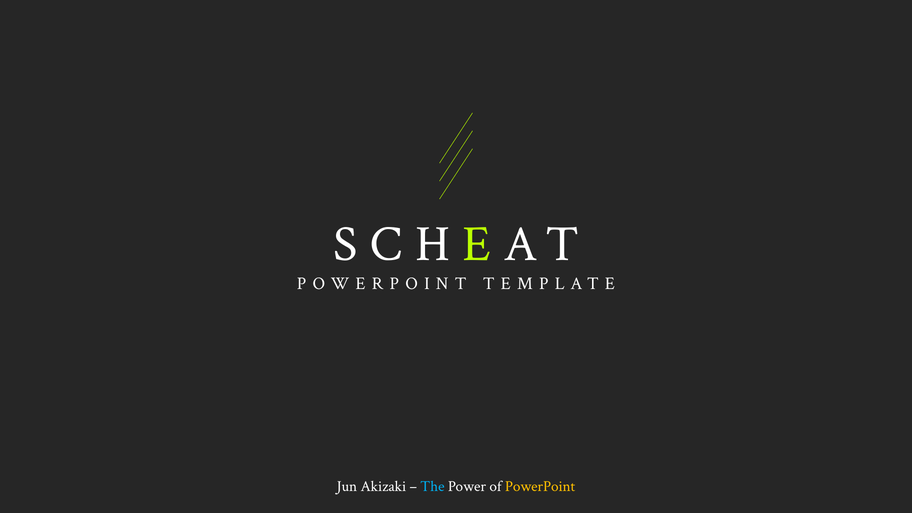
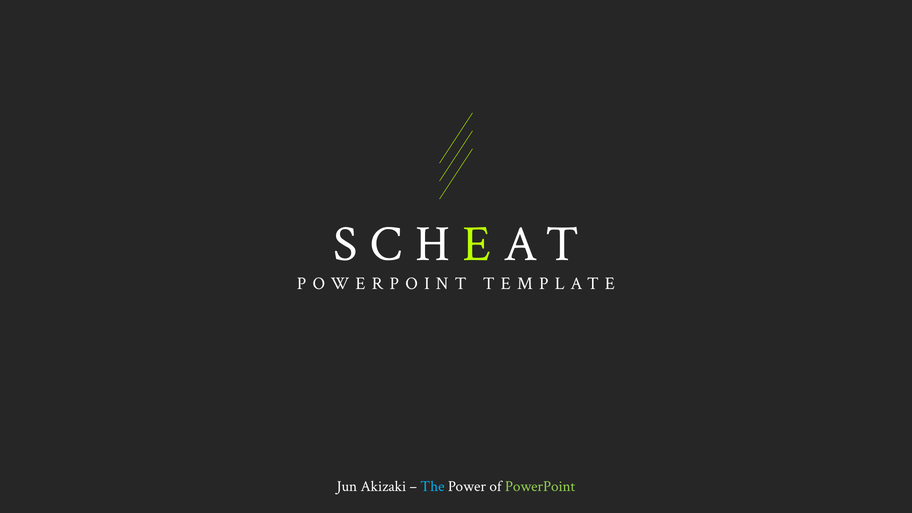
PowerPoint colour: yellow -> light green (540, 486)
